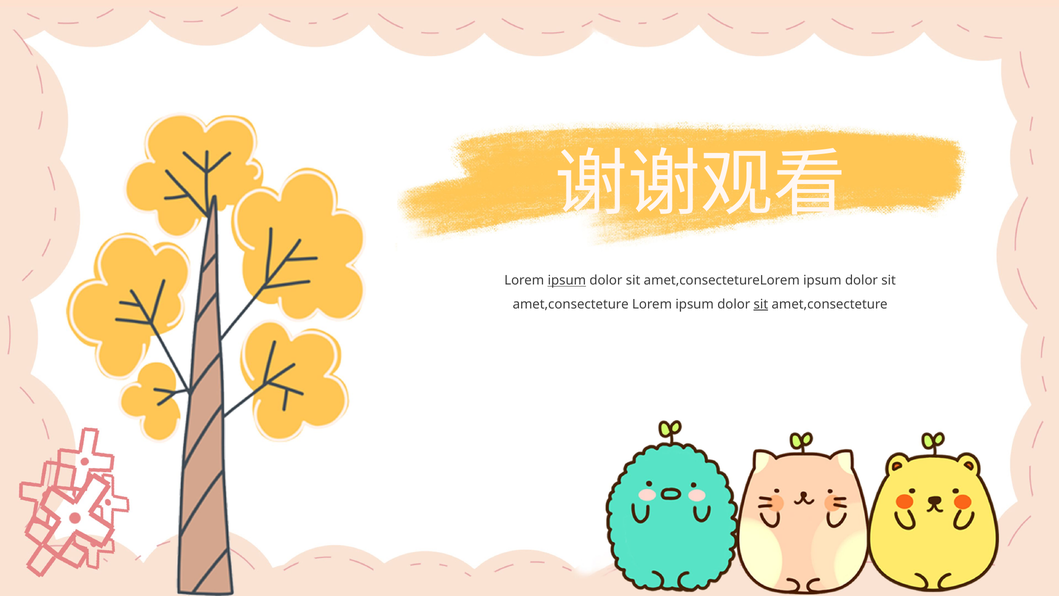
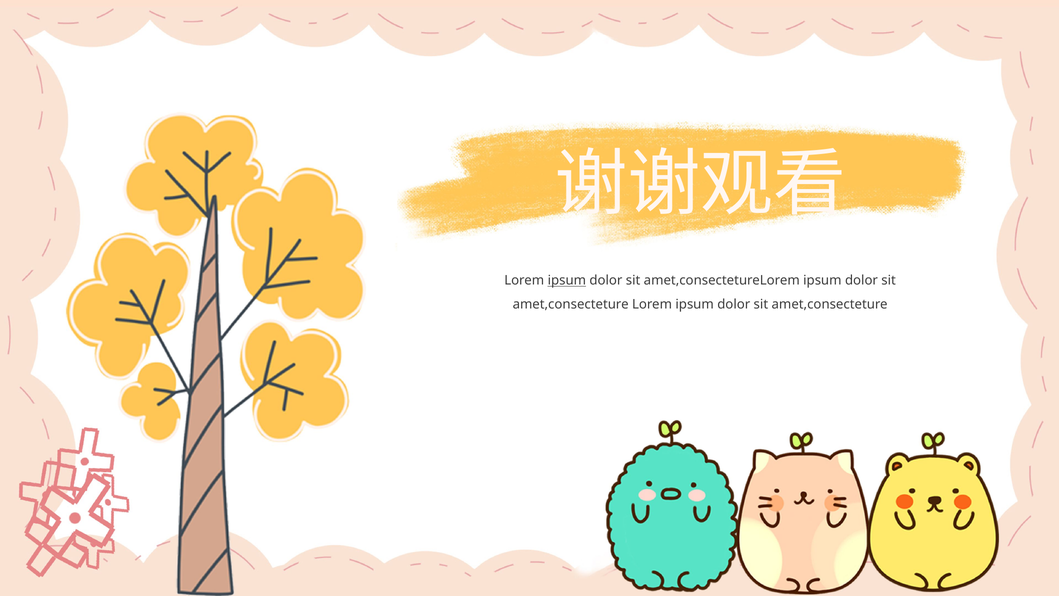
sit underline: present -> none (761, 304)
